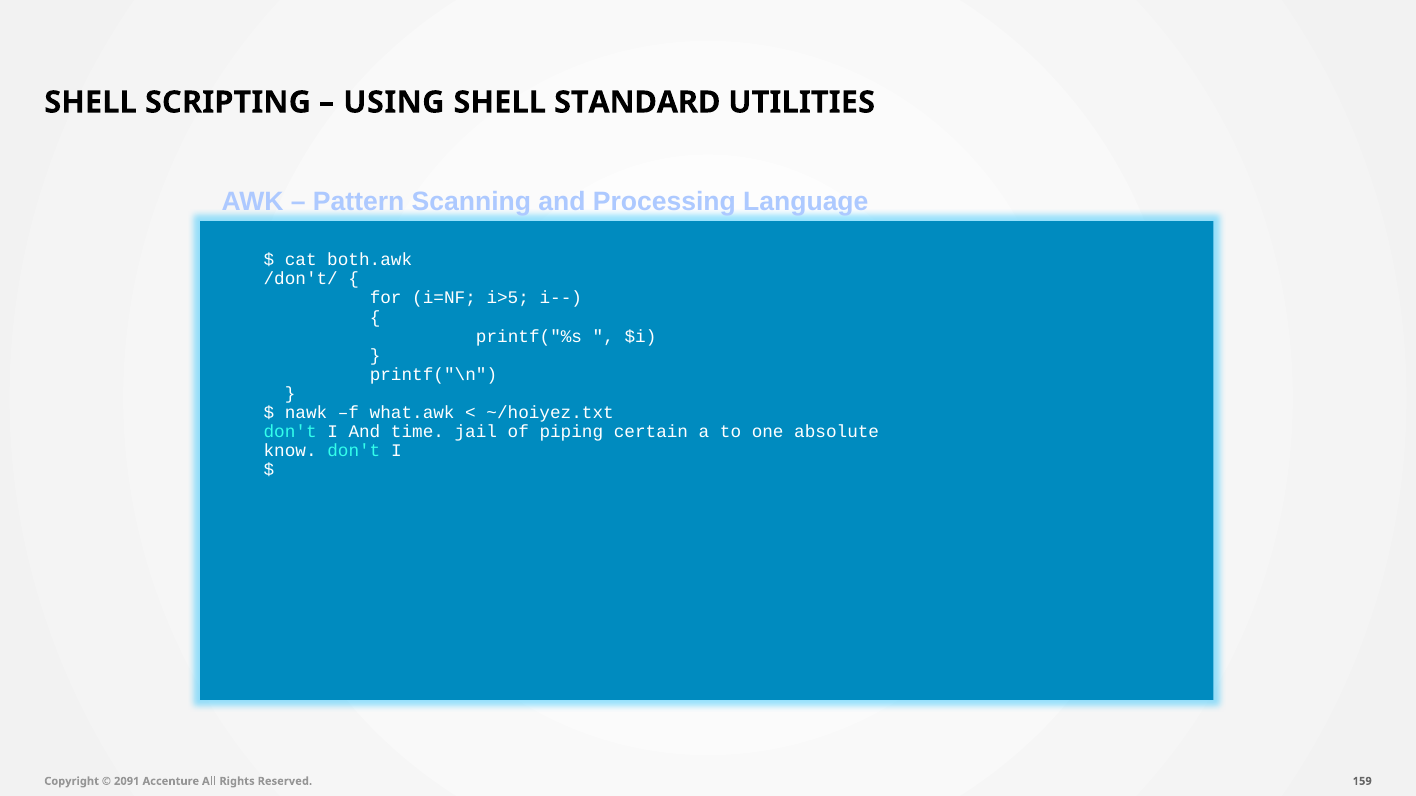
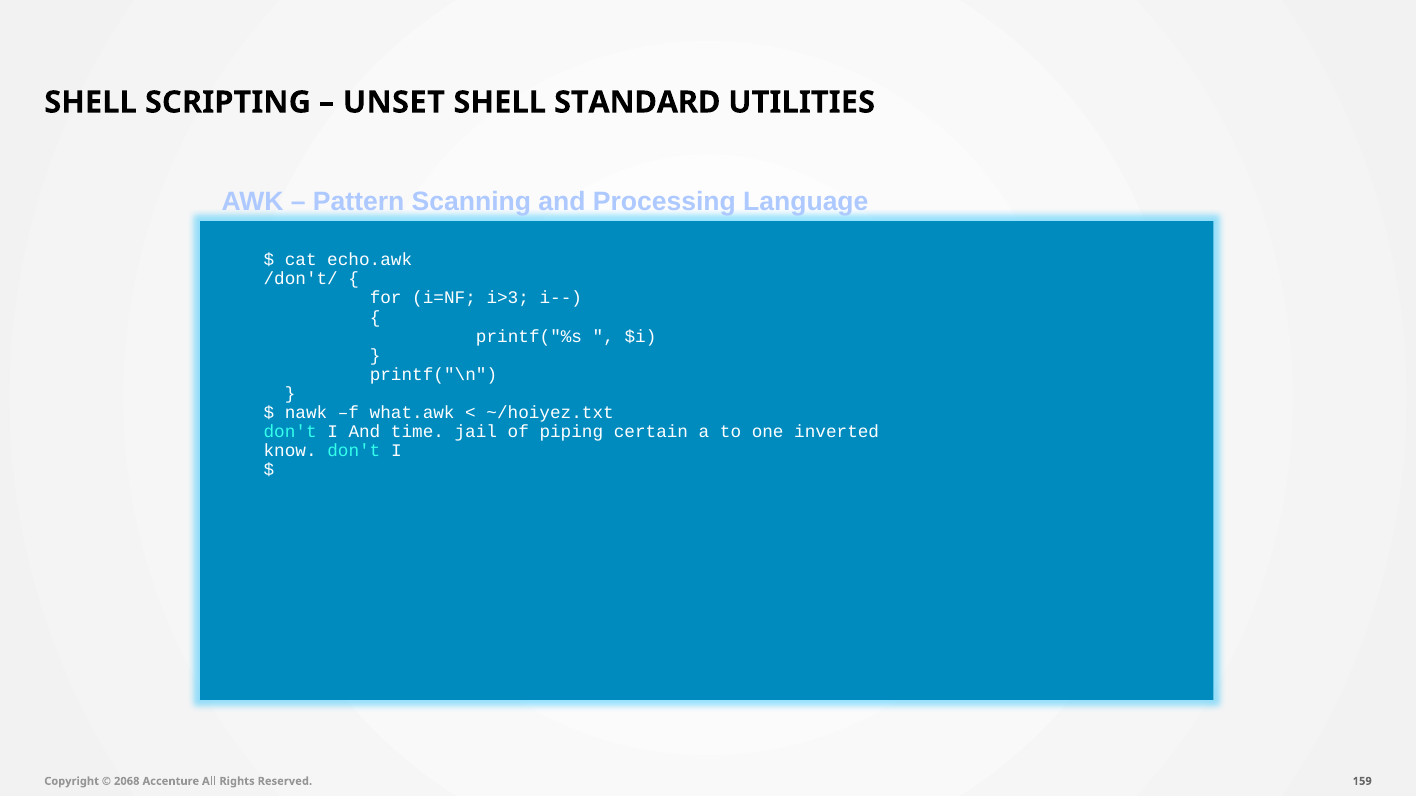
USING: USING -> UNSET (394, 102)
both.awk: both.awk -> echo.awk (370, 260)
i>5: i>5 -> i>3 (508, 298)
absolute: absolute -> inverted (837, 432)
2091: 2091 -> 2068 (127, 782)
